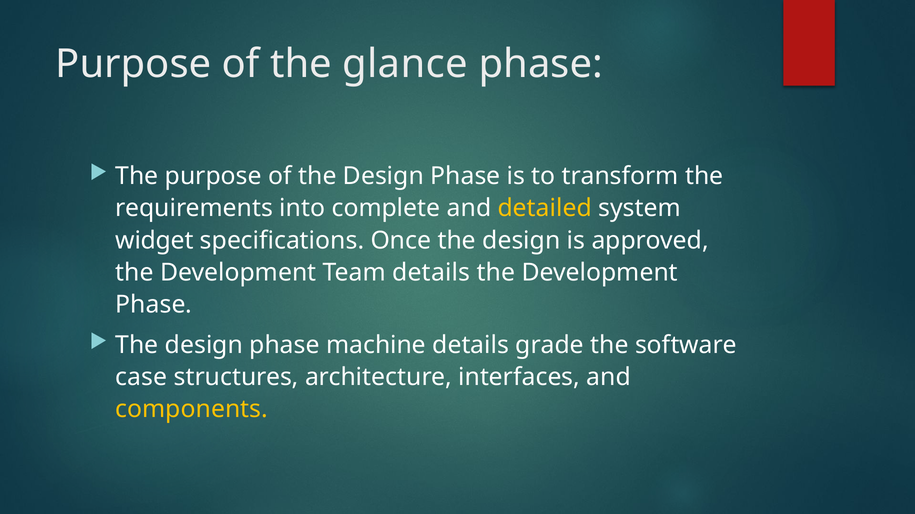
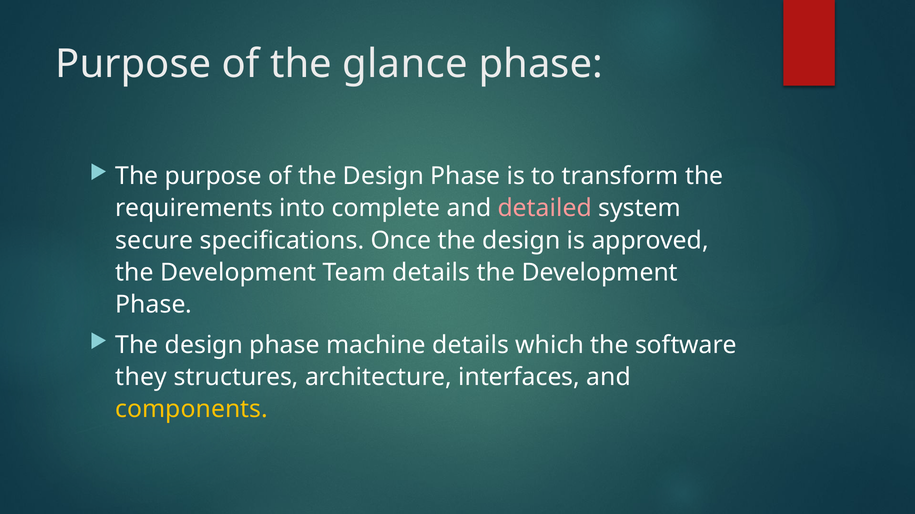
detailed colour: yellow -> pink (545, 209)
widget: widget -> secure (154, 241)
grade: grade -> which (550, 346)
case: case -> they (141, 378)
